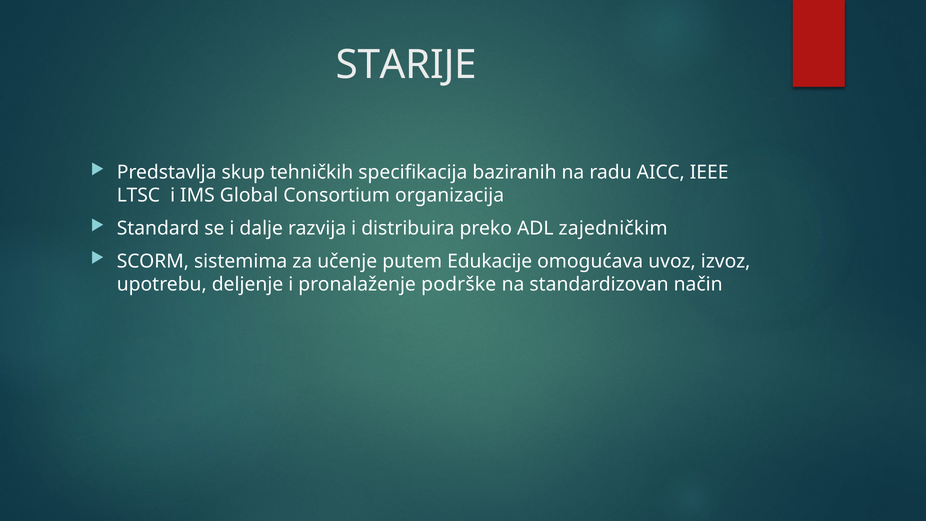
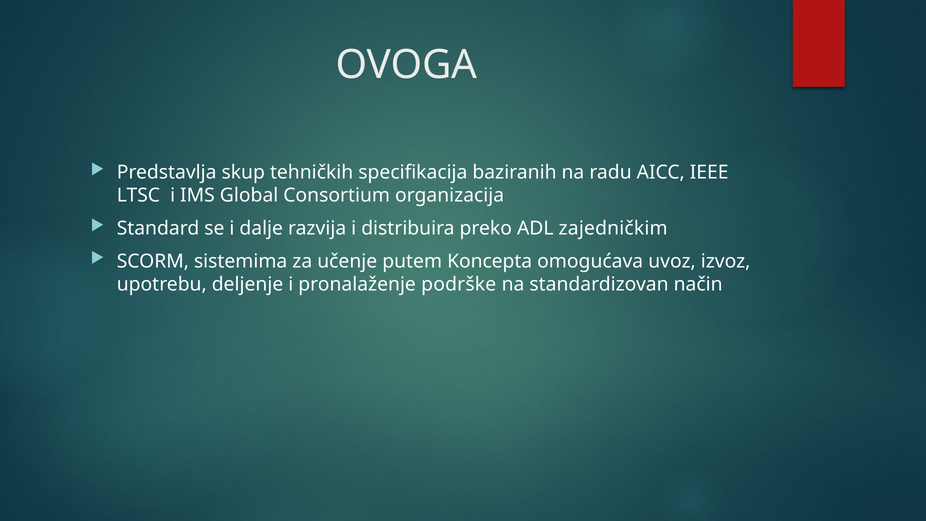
STARIJE: STARIJE -> OVOGA (406, 65)
Edukacije: Edukacije -> Koncepta (490, 261)
